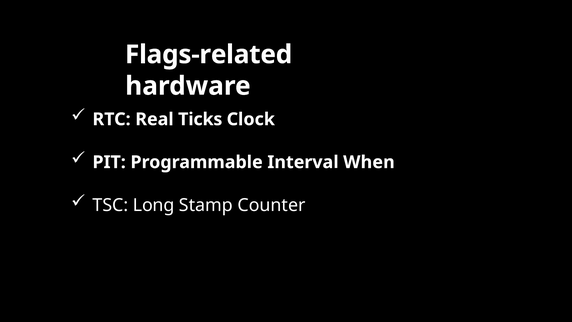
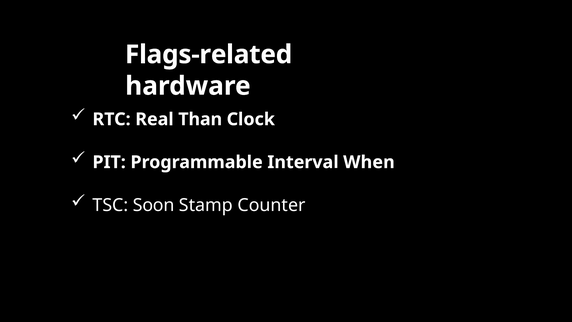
Ticks: Ticks -> Than (200, 119)
Long: Long -> Soon (154, 205)
